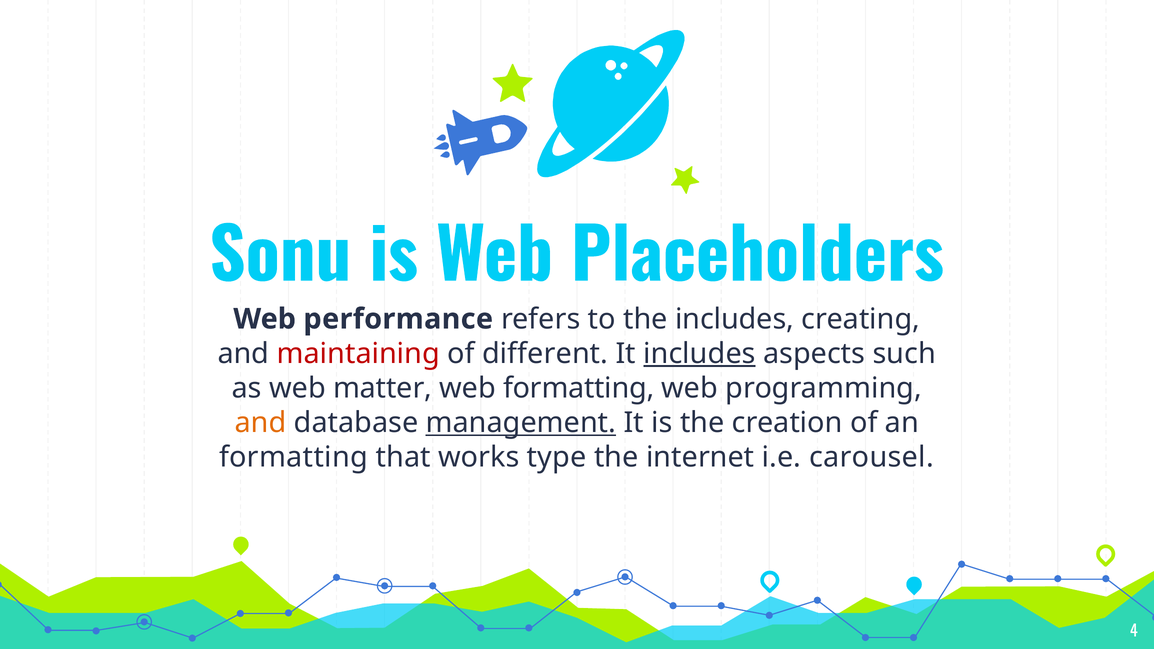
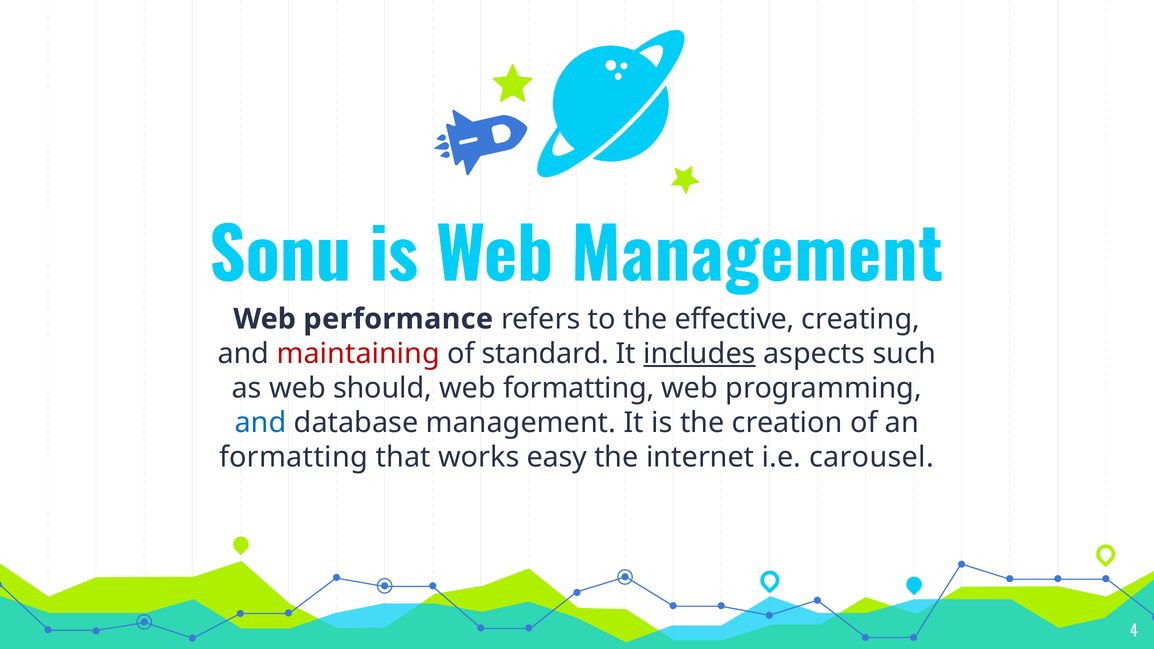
Web Placeholders: Placeholders -> Management (757, 257)
the includes: includes -> effective (735, 319)
different: different -> standard (545, 354)
matter: matter -> should (383, 388)
and colour: orange -> blue (260, 423)
management underline: present -> none (521, 423)
type: type -> easy (557, 458)
